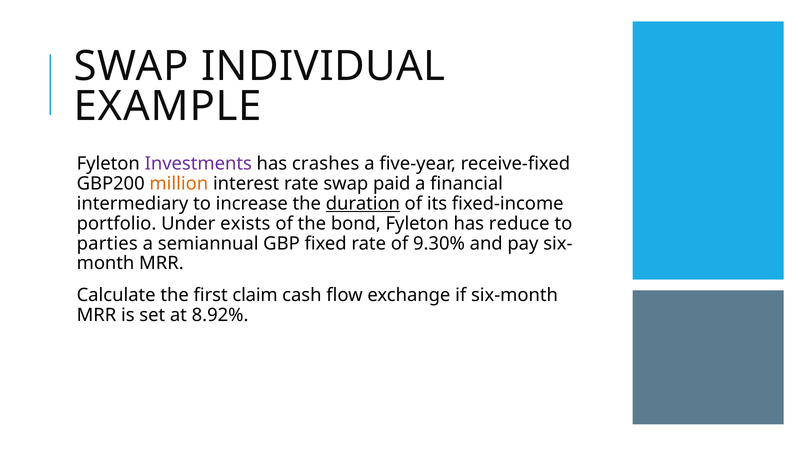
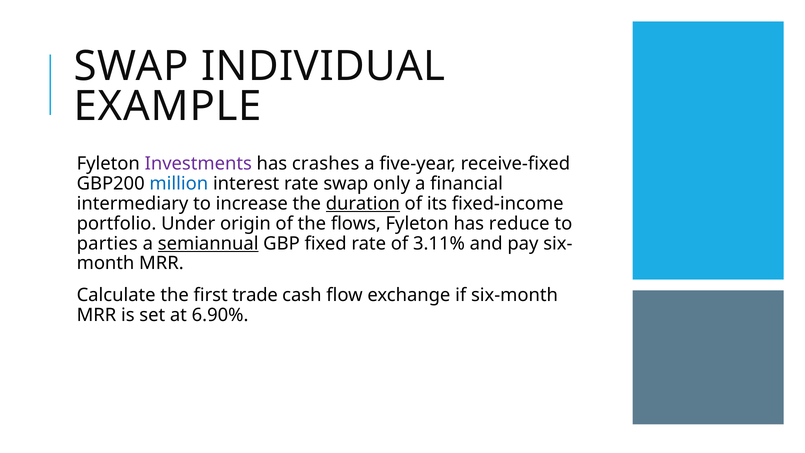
million colour: orange -> blue (179, 184)
paid: paid -> only (392, 184)
exists: exists -> origin (245, 223)
bond: bond -> flows (356, 223)
semiannual underline: none -> present (208, 243)
9.30%: 9.30% -> 3.11% (439, 243)
claim: claim -> trade (255, 295)
8.92%: 8.92% -> 6.90% (220, 315)
